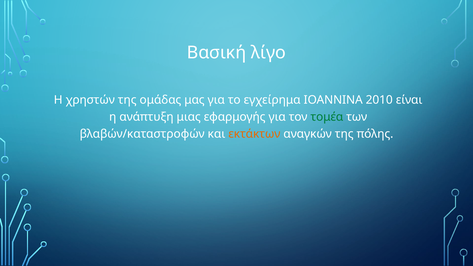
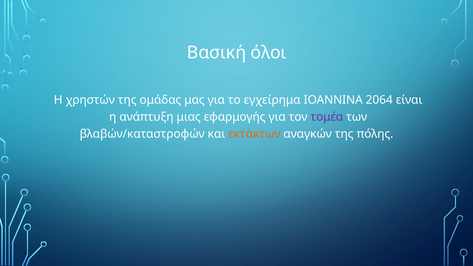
λίγο: λίγο -> όλοι (268, 53)
2010: 2010 -> 2064 (379, 100)
τομέα colour: green -> purple (327, 117)
